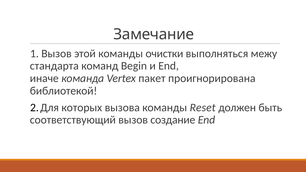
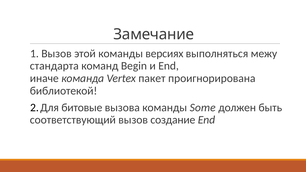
очистки: очистки -> версиях (164, 54)
которых: которых -> битовые (82, 108)
Reset: Reset -> Some (203, 108)
